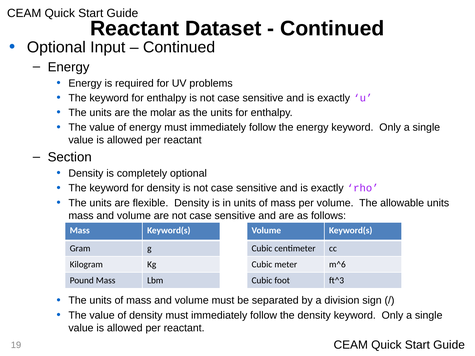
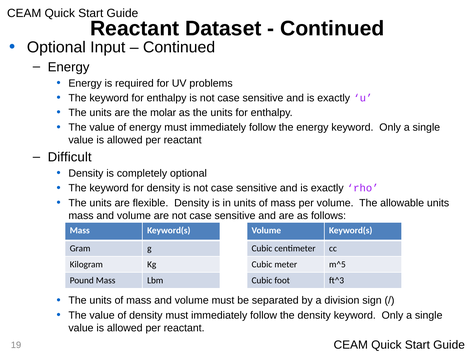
Section: Section -> Difficult (70, 157)
m^6: m^6 -> m^5 (337, 265)
